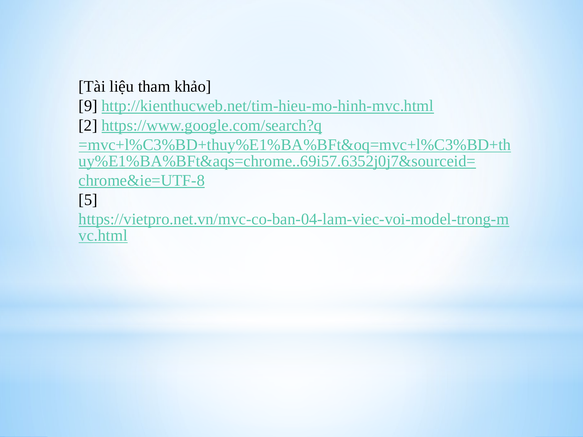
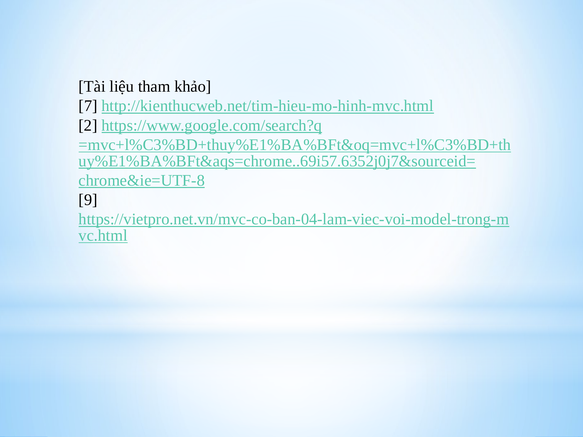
9: 9 -> 7 (88, 106)
5: 5 -> 9 (88, 200)
